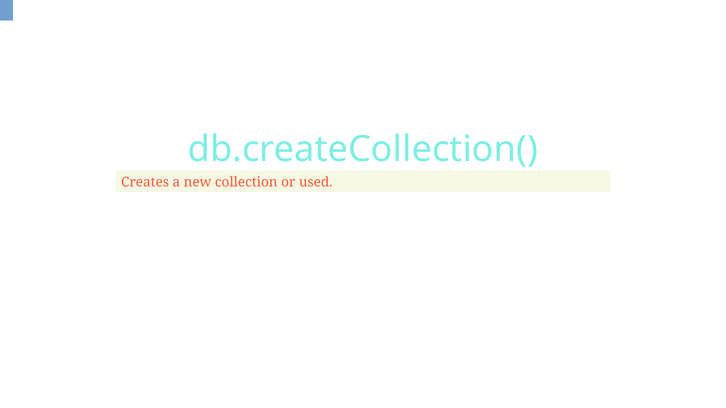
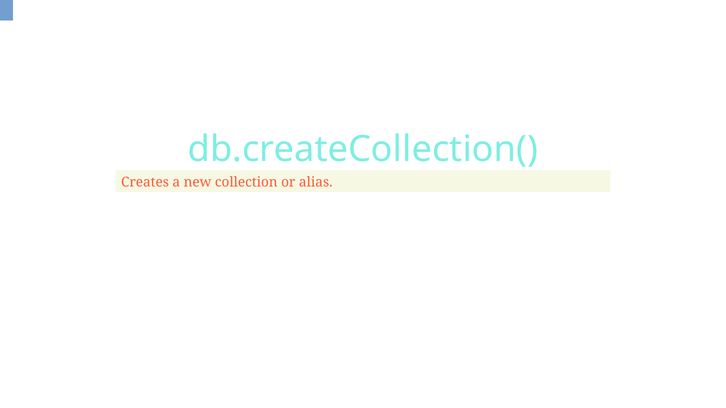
used: used -> alias (316, 182)
